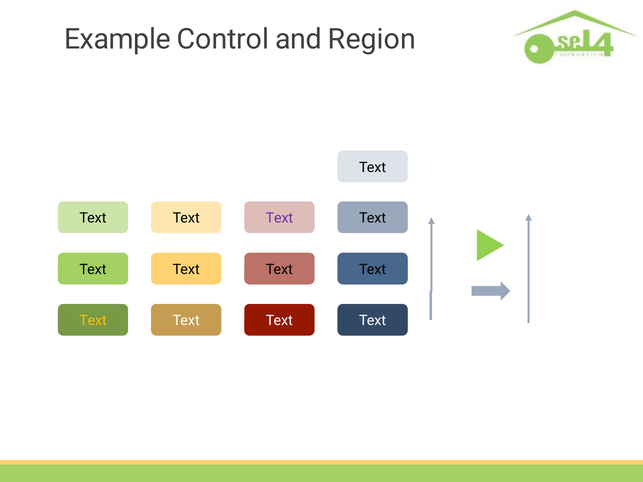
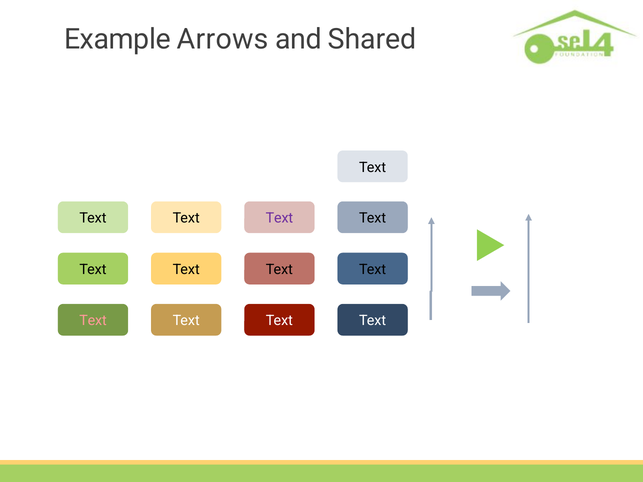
Control: Control -> Arrows (223, 40)
Region: Region -> Shared (372, 40)
Text colour: yellow -> pink (93, 321)
